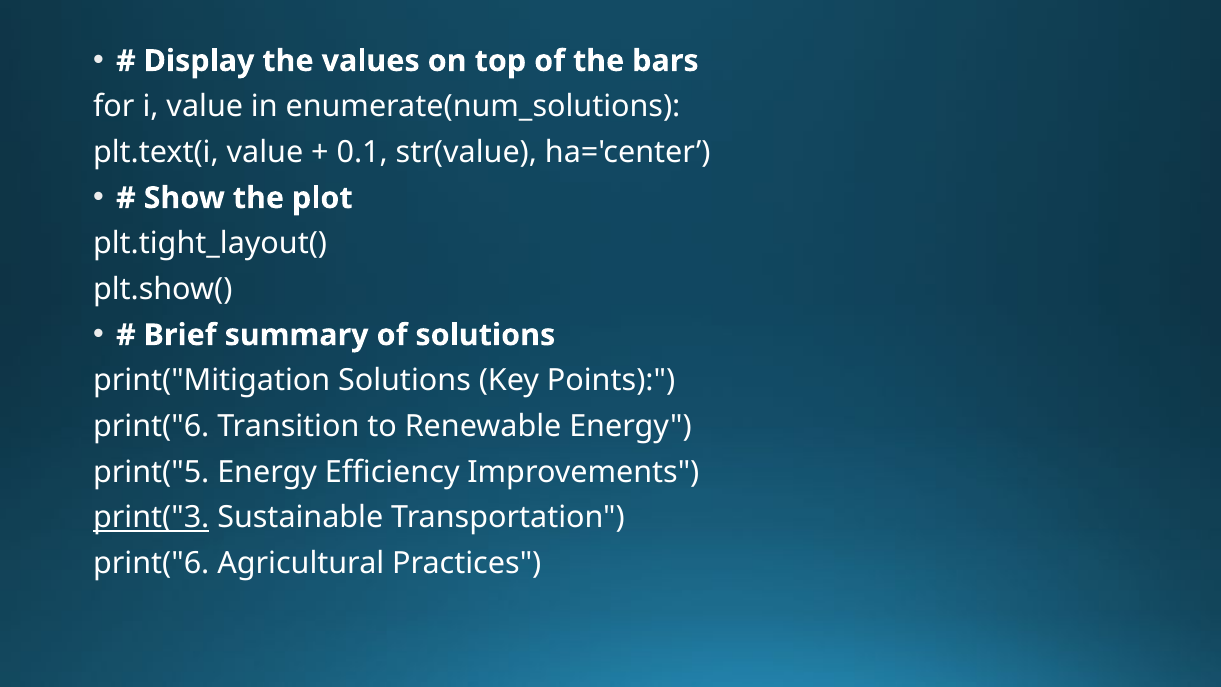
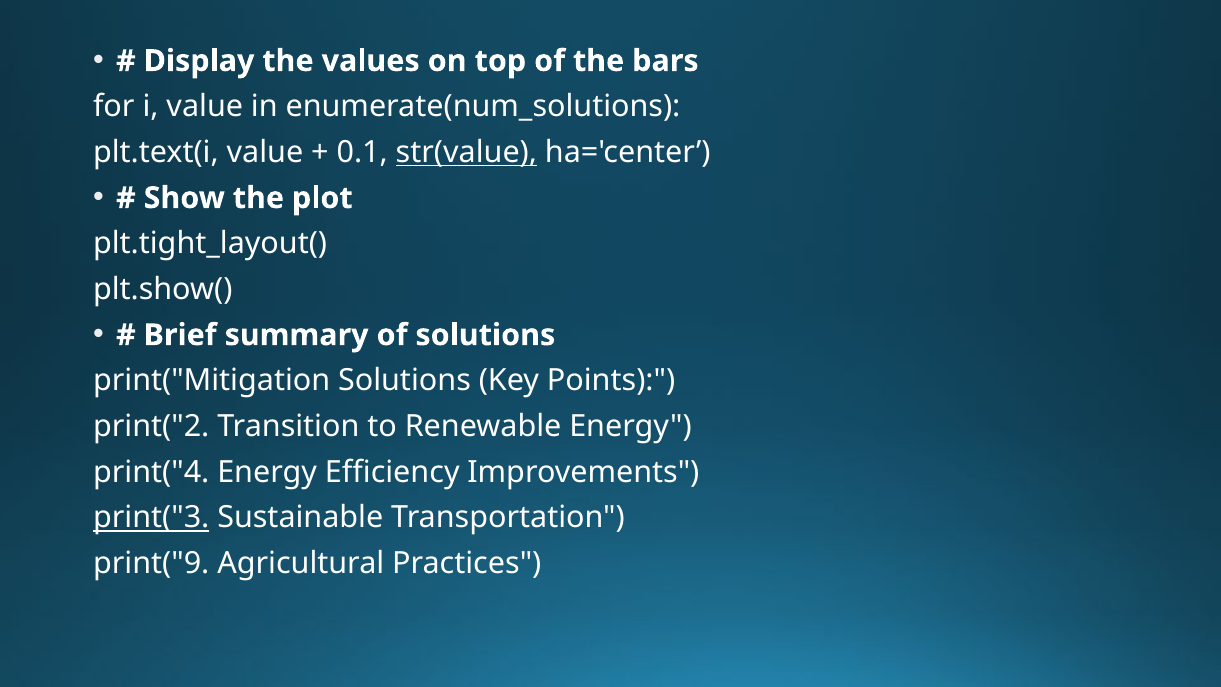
str(value underline: none -> present (466, 152)
print("6: print("6 -> print("2 (151, 426)
print("5: print("5 -> print("4 (151, 472)
print("6: print("6 -> print("9 (151, 563)
